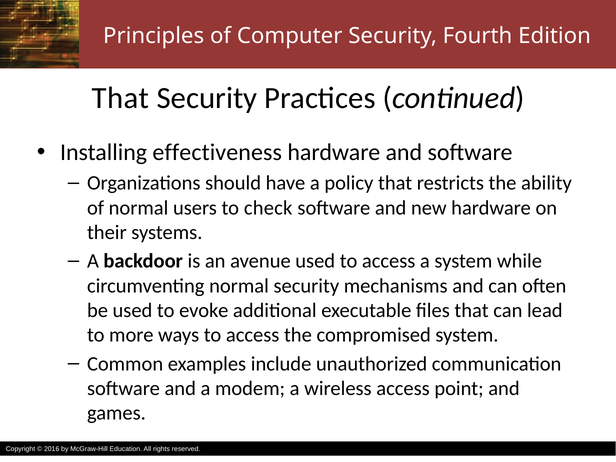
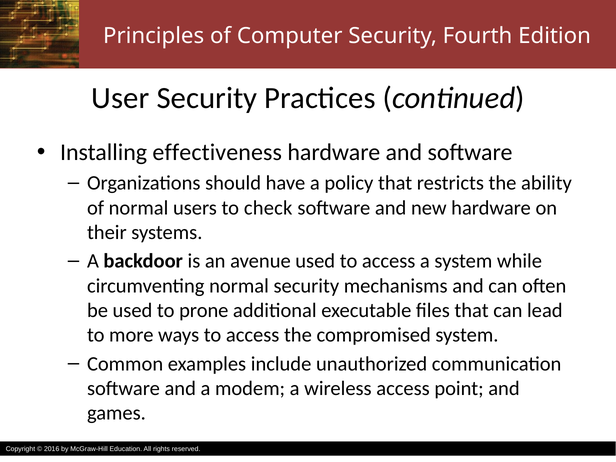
That: That -> User (121, 98)
evoke: evoke -> prone (204, 310)
